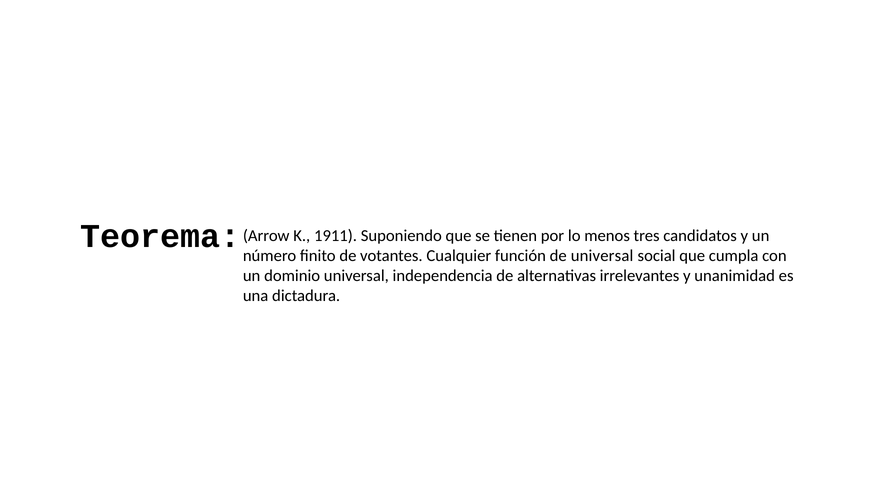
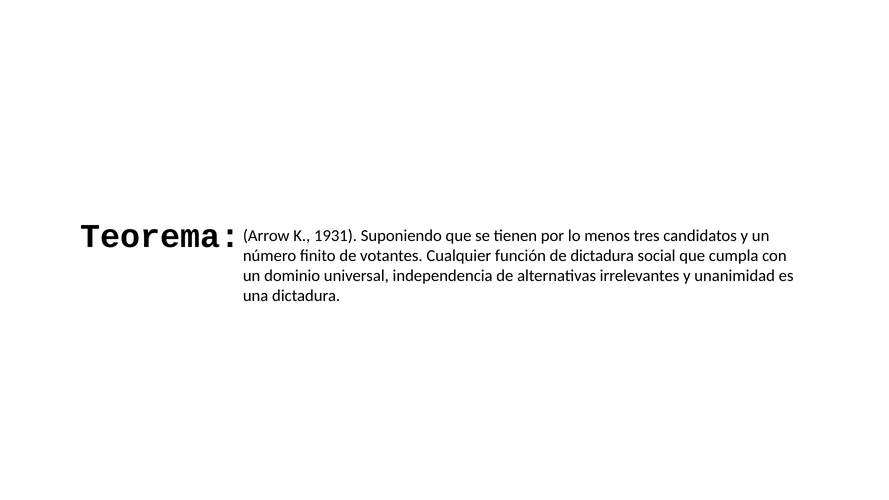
1911: 1911 -> 1931 (336, 236)
de universal: universal -> dictadura (602, 256)
